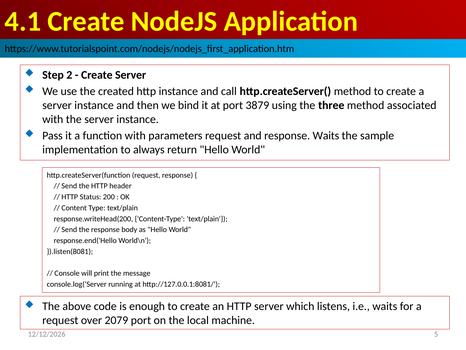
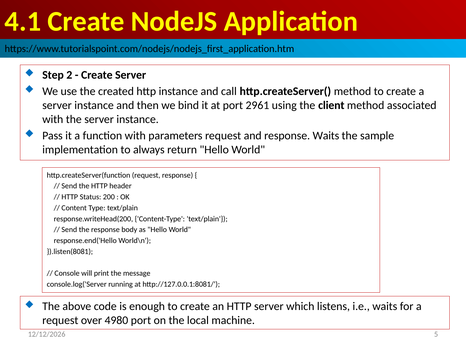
3879: 3879 -> 2961 (257, 105)
three: three -> client (331, 105)
2079: 2079 -> 4980 (116, 320)
